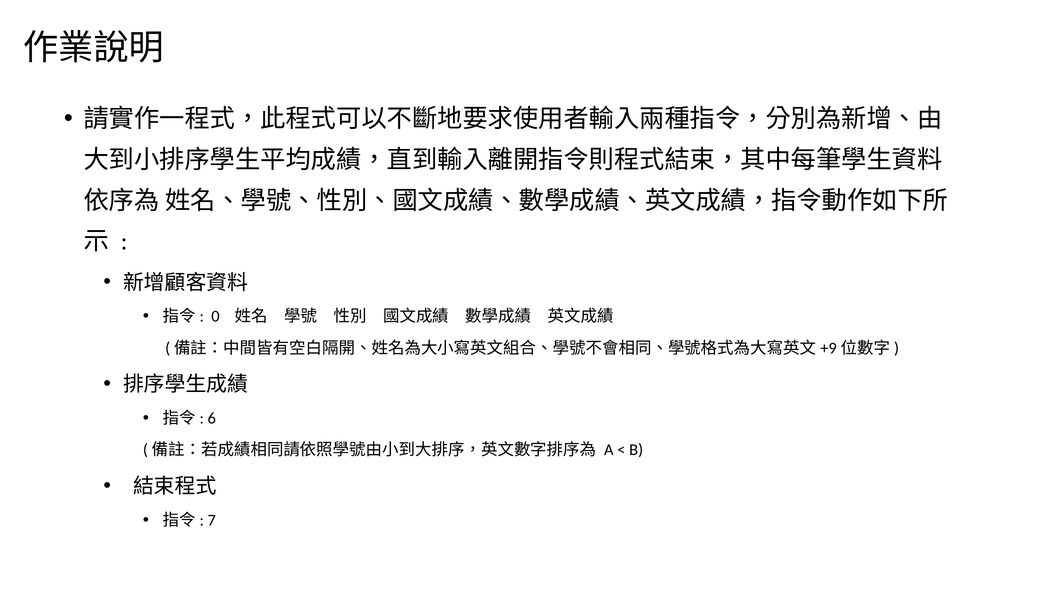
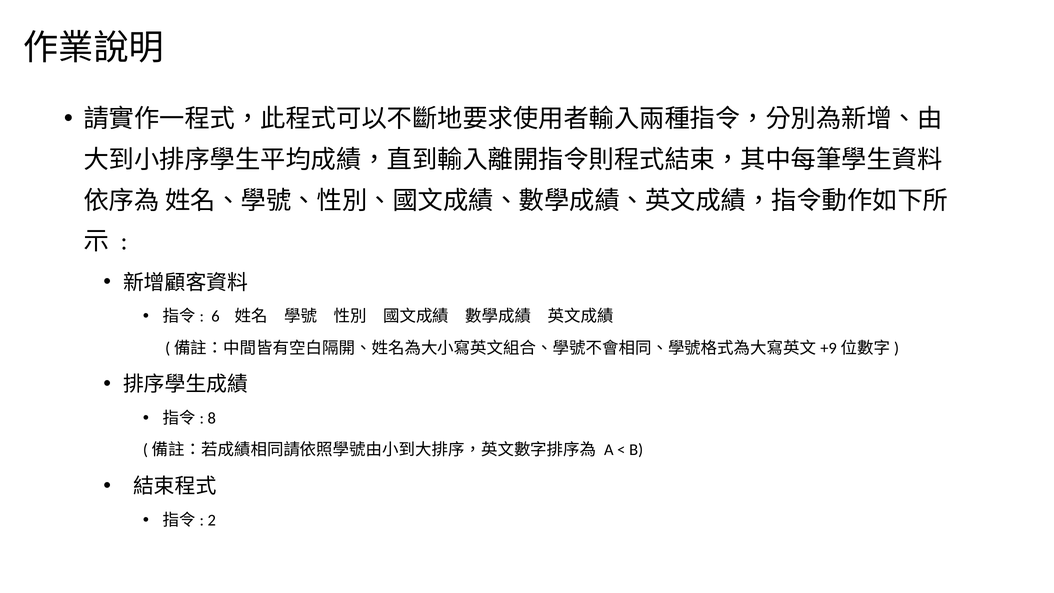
0: 0 -> 6 (215, 316)
6: 6 -> 8 (212, 418)
7: 7 -> 2 (212, 520)
